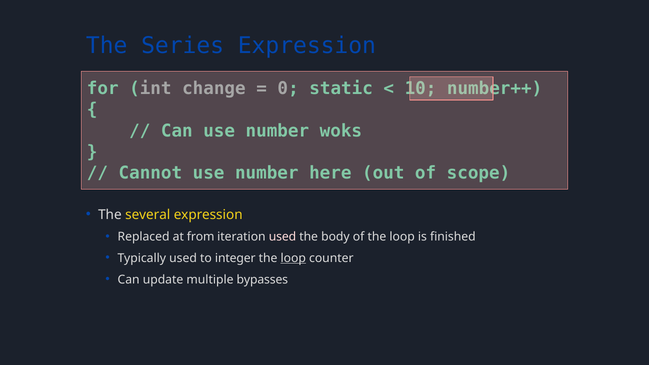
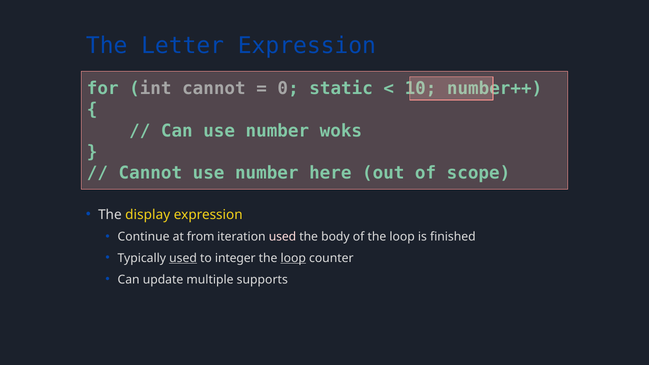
Series: Series -> Letter (183, 46)
int change: change -> cannot (214, 89)
several: several -> display (148, 215)
Replaced: Replaced -> Continue (144, 237)
used underline: none -> present (183, 258)
bypasses: bypasses -> supports (262, 280)
